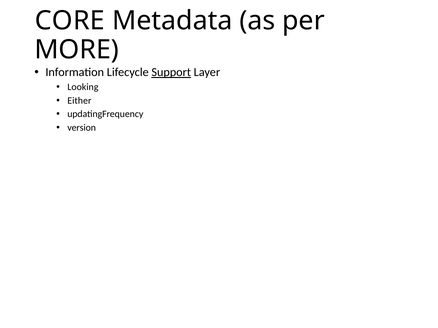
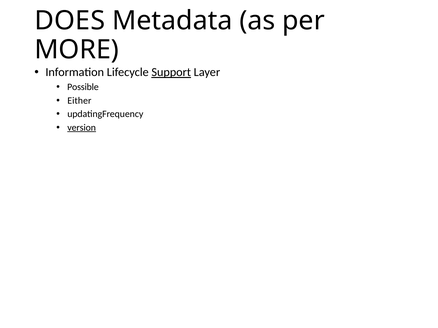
CORE: CORE -> DOES (70, 21)
Looking: Looking -> Possible (83, 87)
version underline: none -> present (82, 128)
